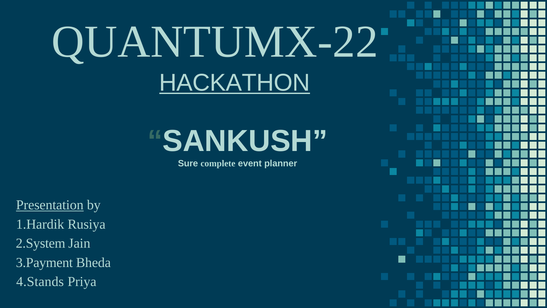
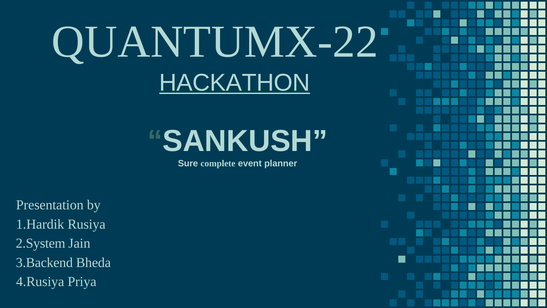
Presentation underline: present -> none (50, 205)
3.Payment: 3.Payment -> 3.Backend (44, 262)
4.Stands: 4.Stands -> 4.Rusiya (40, 281)
